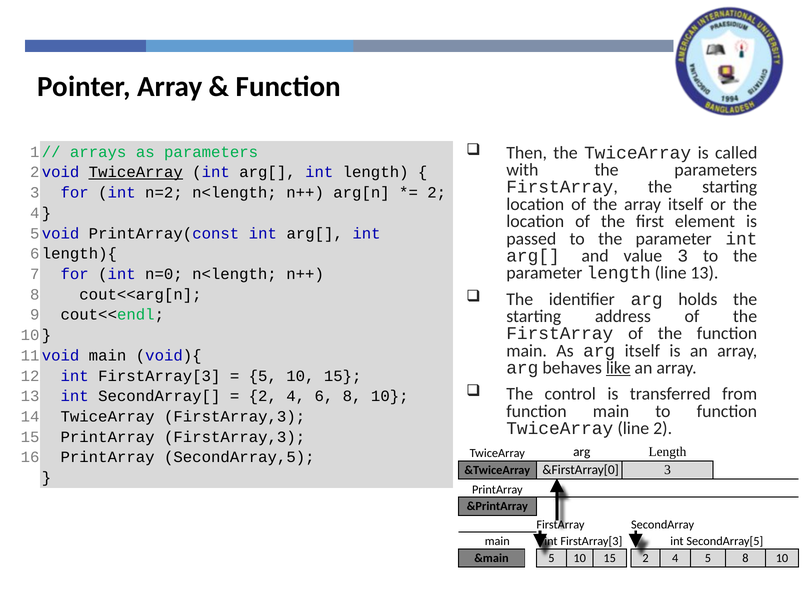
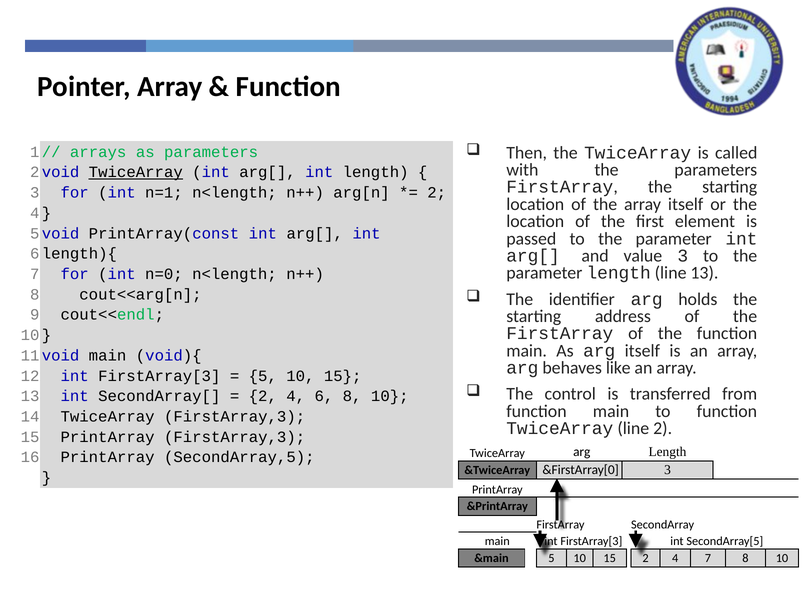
n=2: n=2 -> n=1 (164, 193)
like underline: present -> none (618, 368)
5: 5 -> 7 (708, 558)
